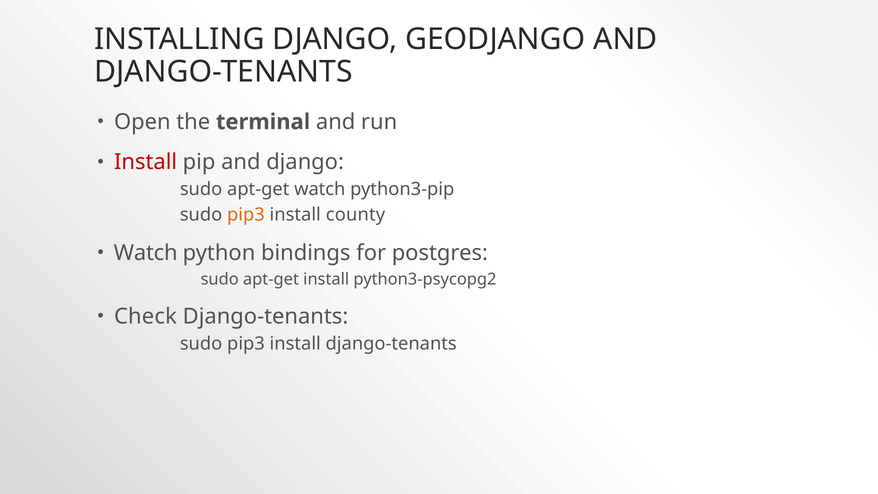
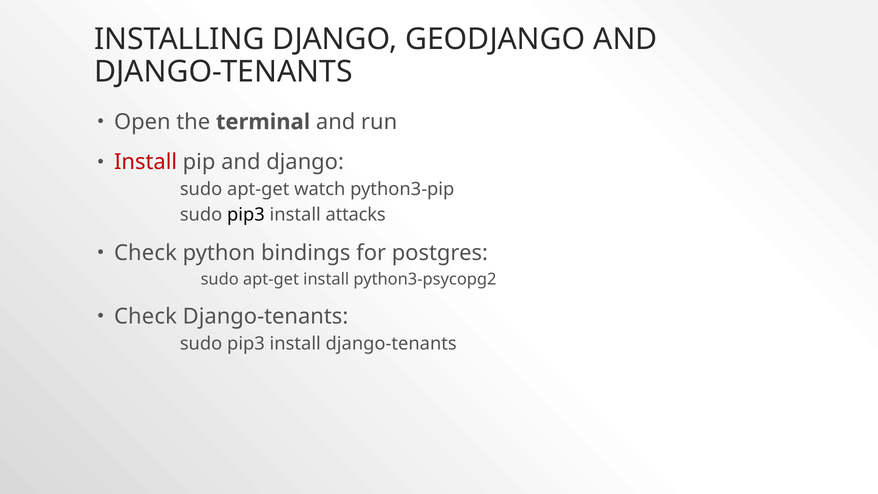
pip3 colour: orange -> black (246, 215)
county: county -> attacks (356, 215)
Watch: Watch -> Check (145, 253)
